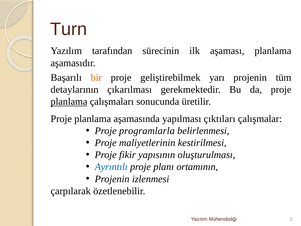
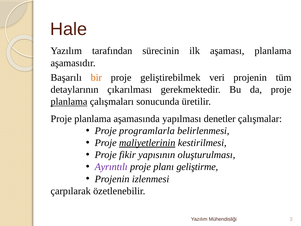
Turn: Turn -> Hale (69, 29)
yarı: yarı -> veri (217, 77)
çıktıları: çıktıları -> denetler (220, 119)
maliyetlerinin underline: none -> present (147, 143)
Ayrıntılı colour: blue -> purple (111, 167)
ortamının: ortamının -> geliştirme (197, 167)
